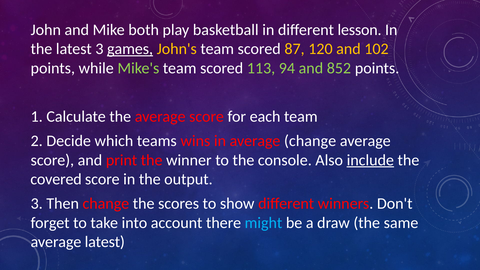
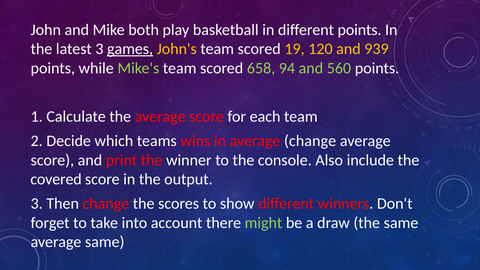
different lesson: lesson -> points (360, 30)
87: 87 -> 19 (295, 49)
102: 102 -> 939 (376, 49)
113: 113 -> 658 (261, 68)
852: 852 -> 560 (339, 68)
include underline: present -> none (370, 160)
might colour: light blue -> light green (263, 223)
average latest: latest -> same (105, 242)
